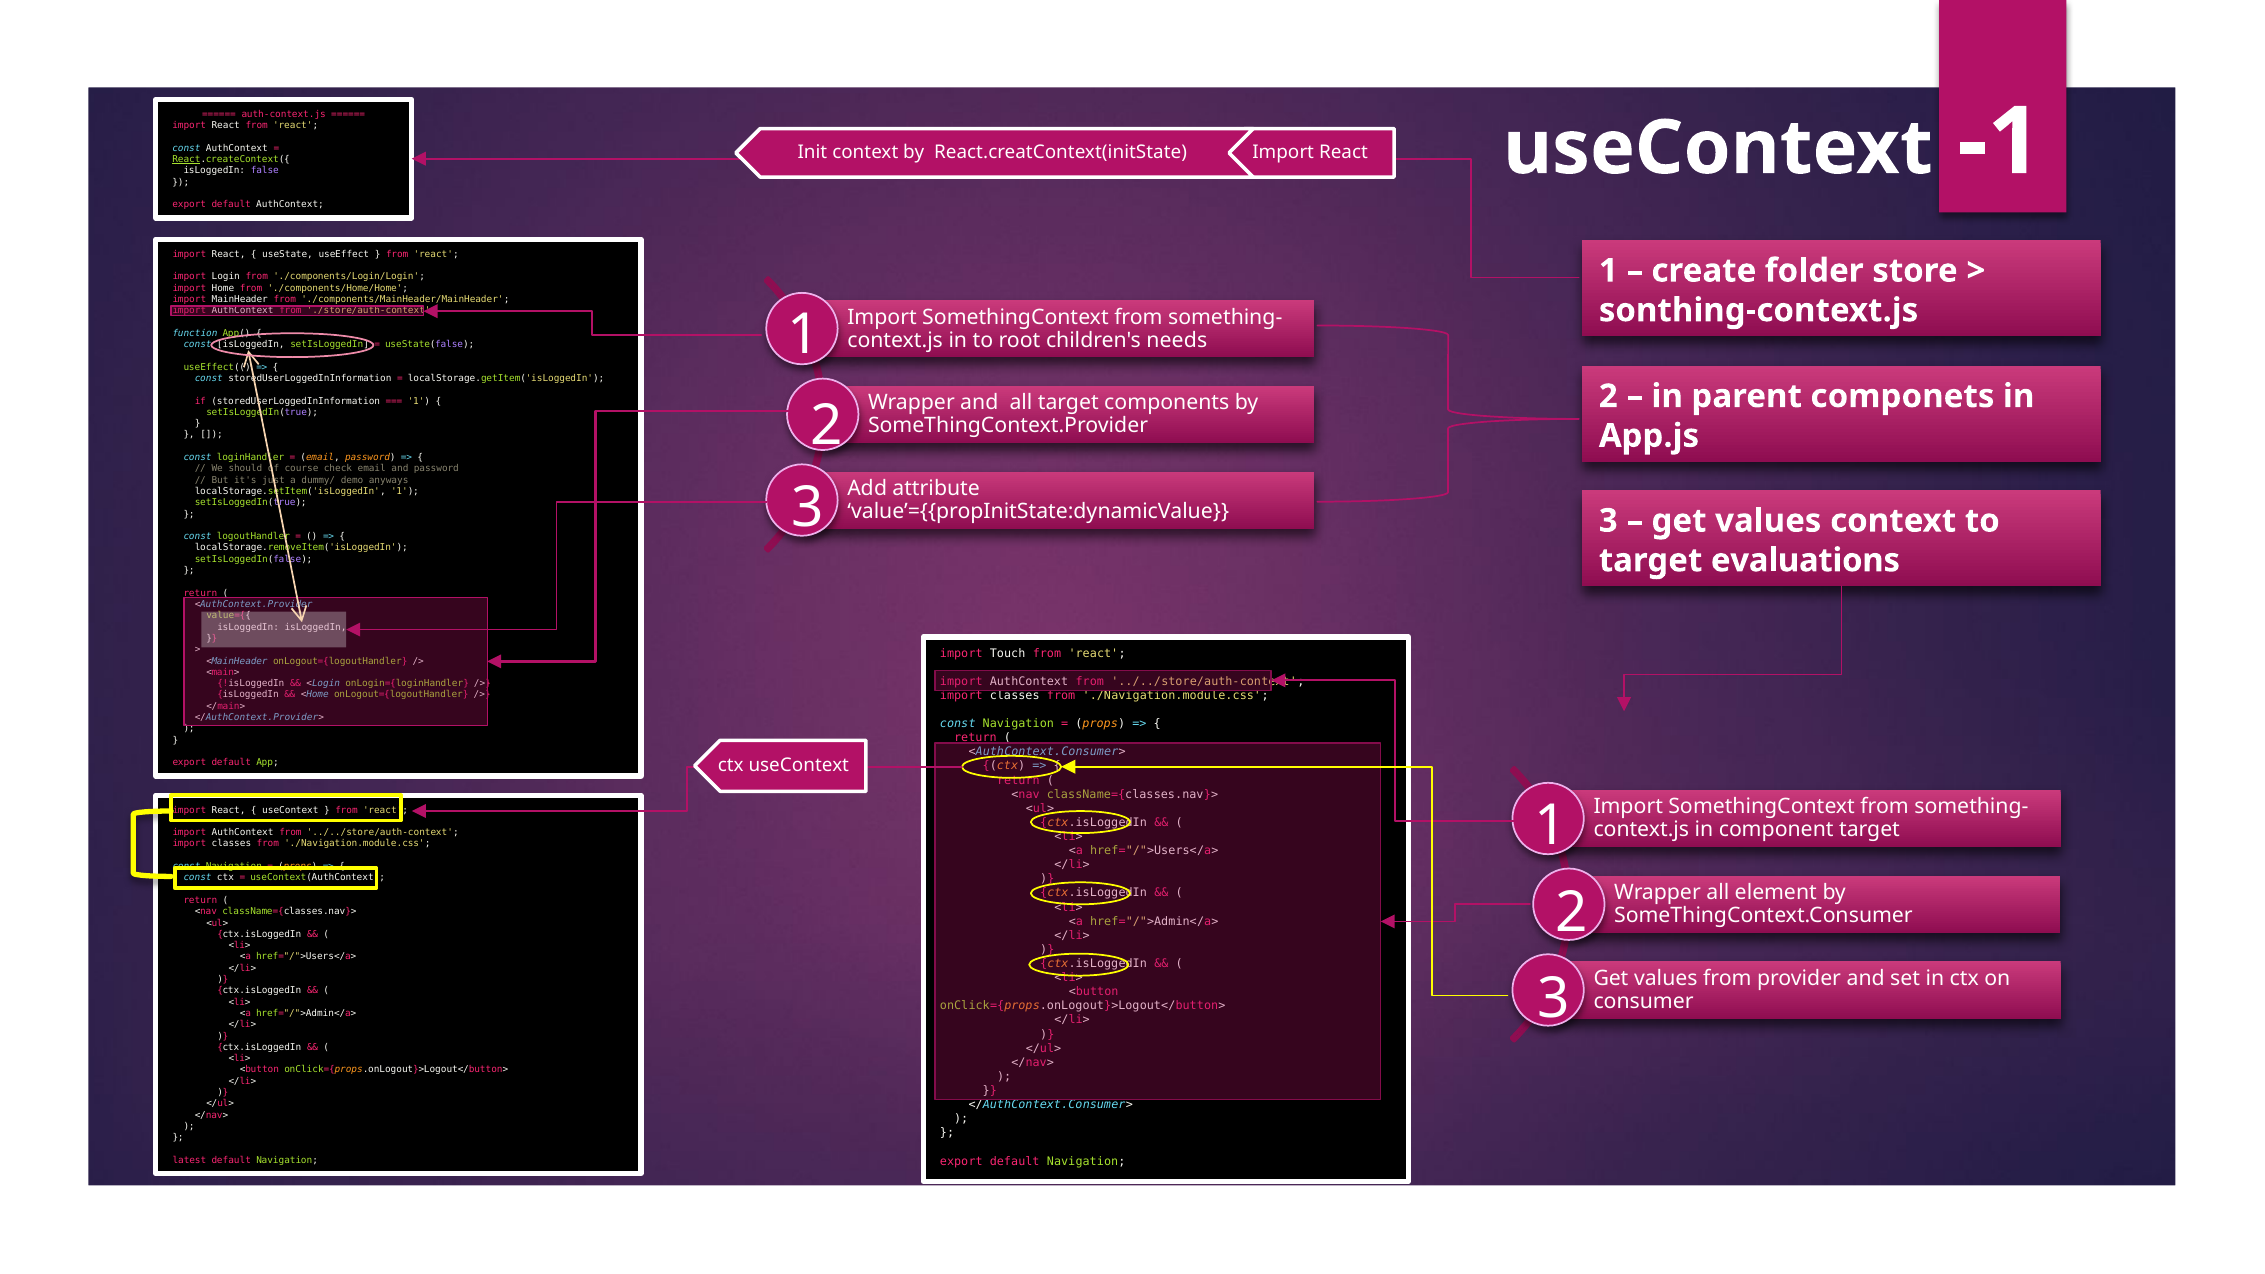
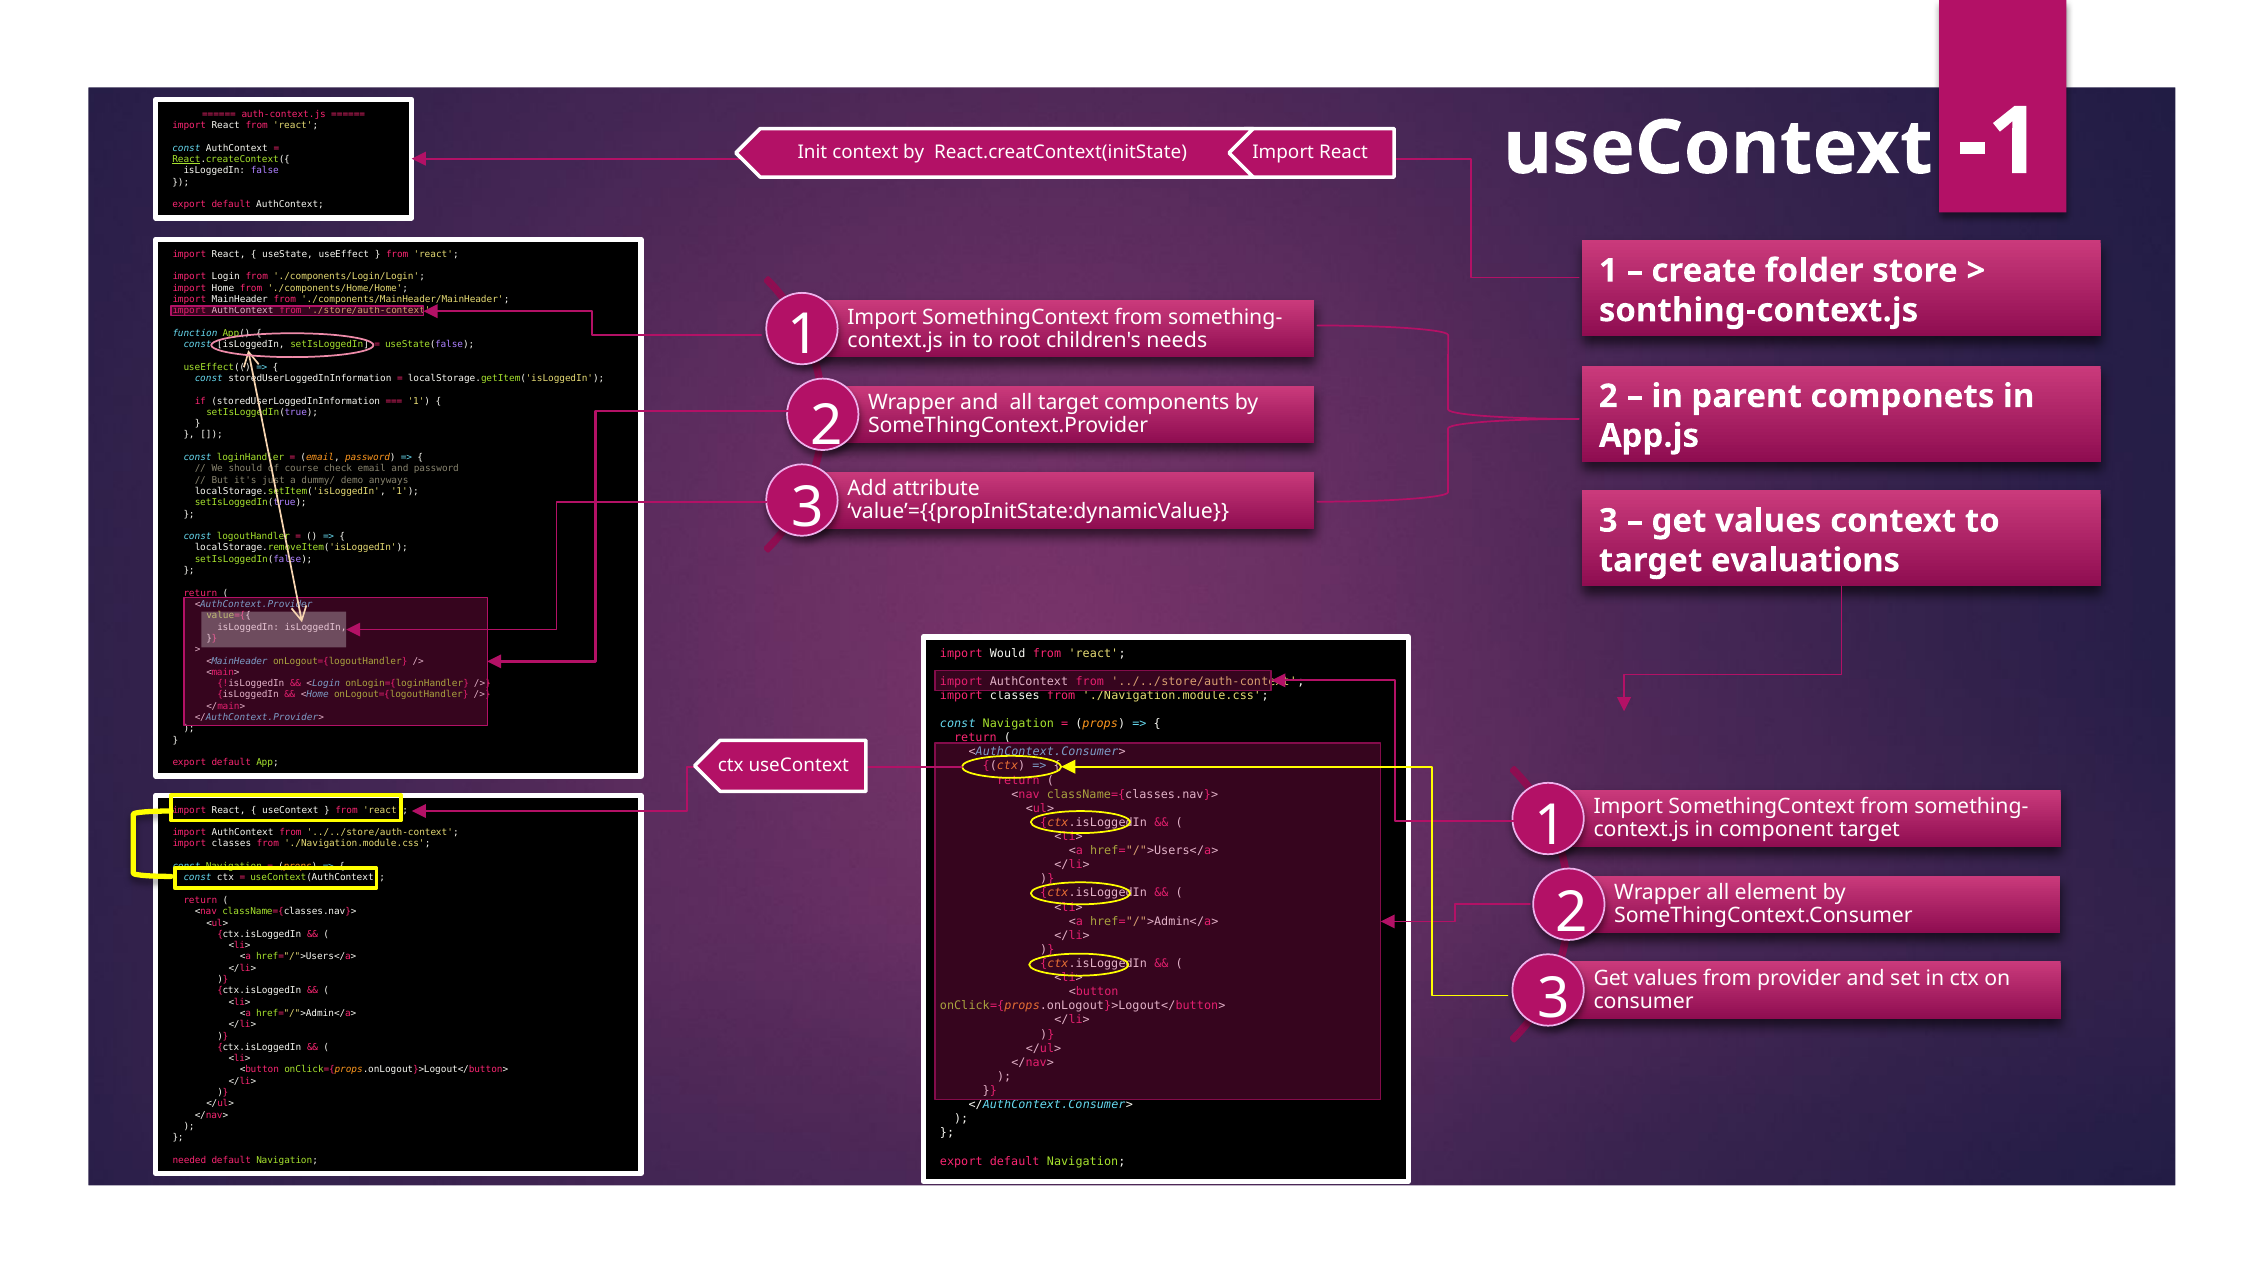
Touch: Touch -> Would (1008, 653)
latest: latest -> needed (189, 1160)
